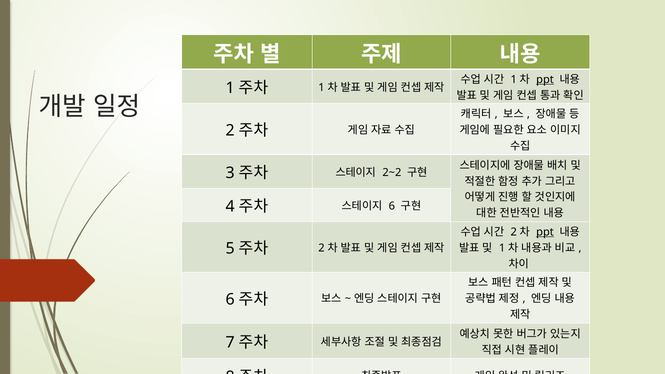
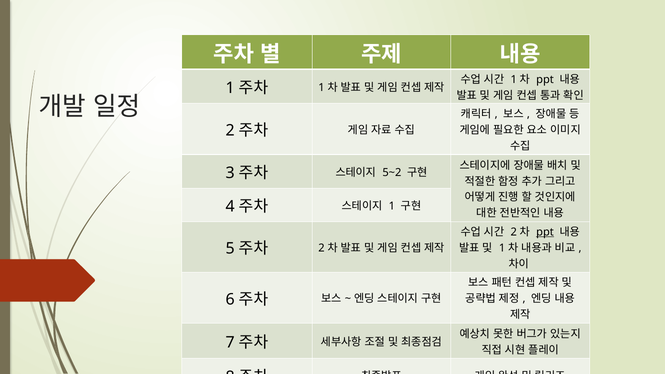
ppt underline: present -> none (545, 79)
2~2: 2~2 -> 5~2 (392, 172)
6: 6 -> 1 (392, 206)
